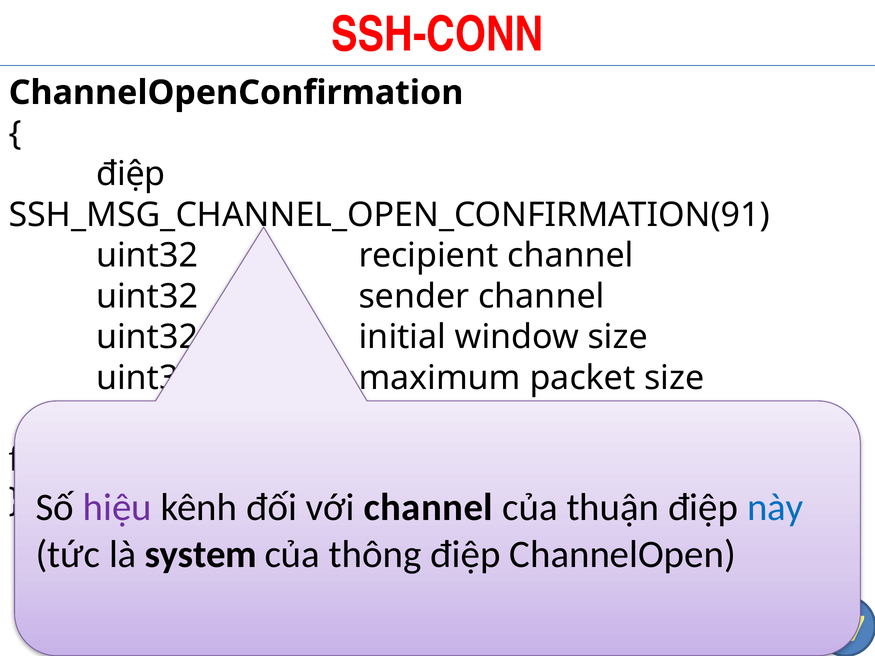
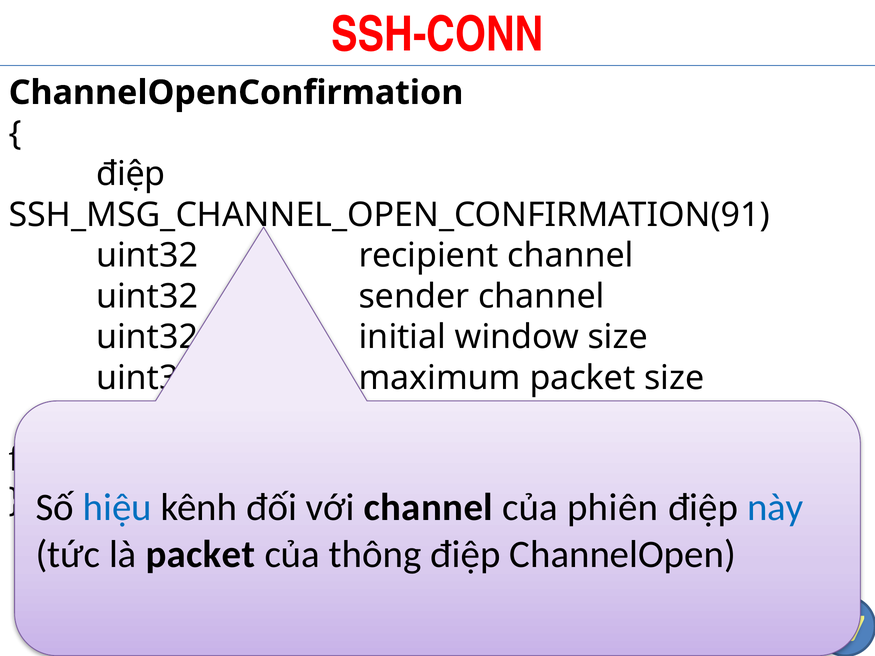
hiệu colour: purple -> blue (117, 508)
thuận: thuận -> phiên (613, 508)
là system: system -> packet (200, 555)
